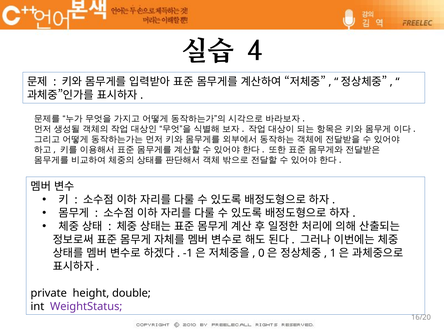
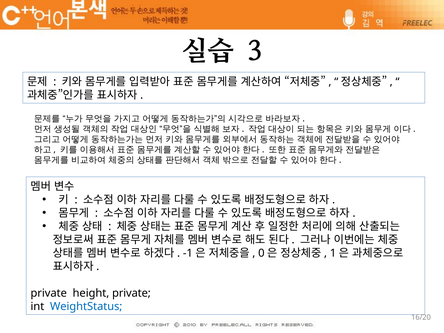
4: 4 -> 3 (255, 51)
height double: double -> private (131, 293)
WeightStatus colour: purple -> blue (86, 306)
